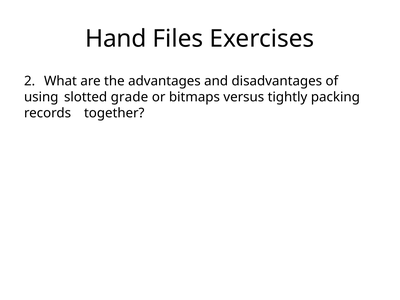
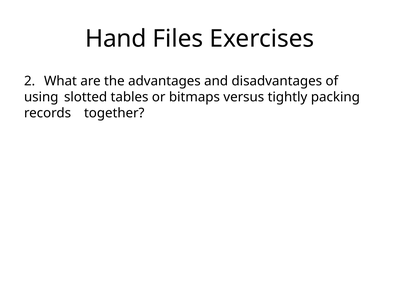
grade: grade -> tables (130, 97)
